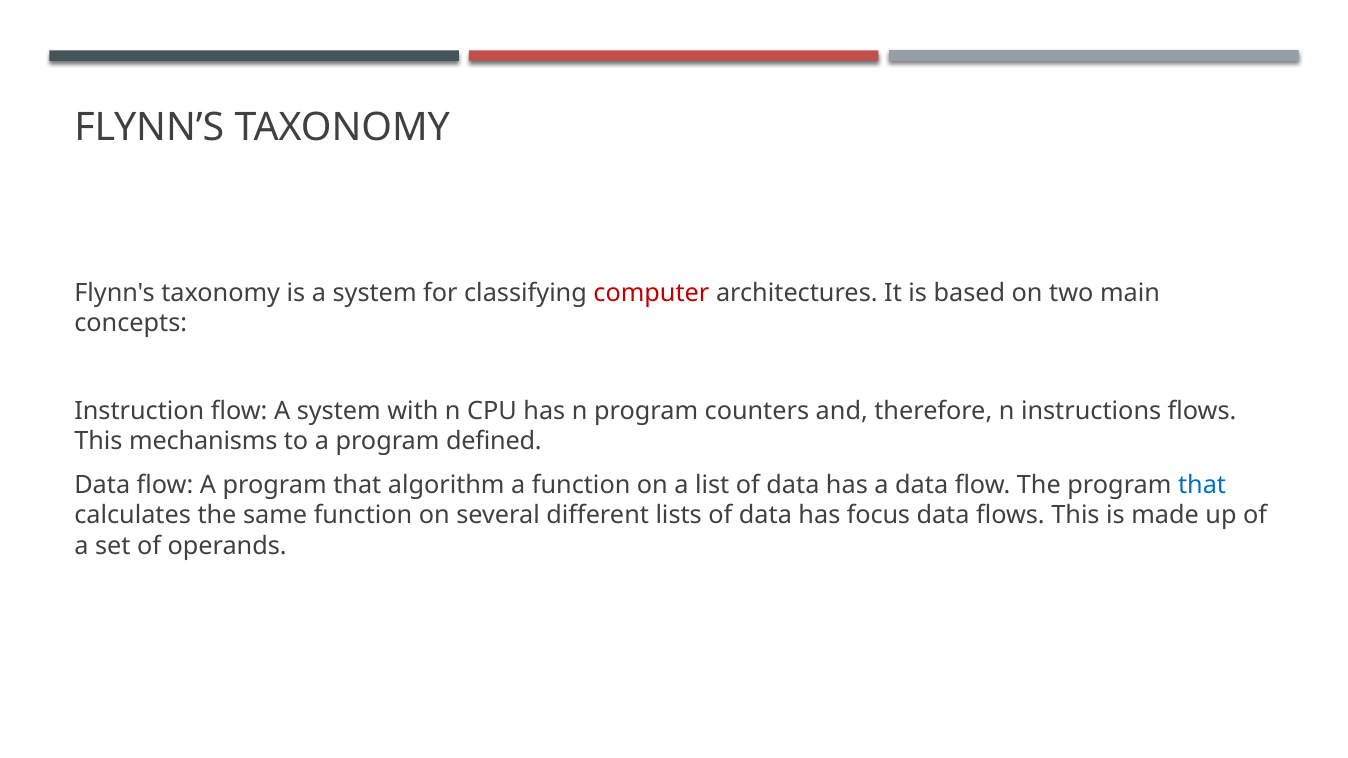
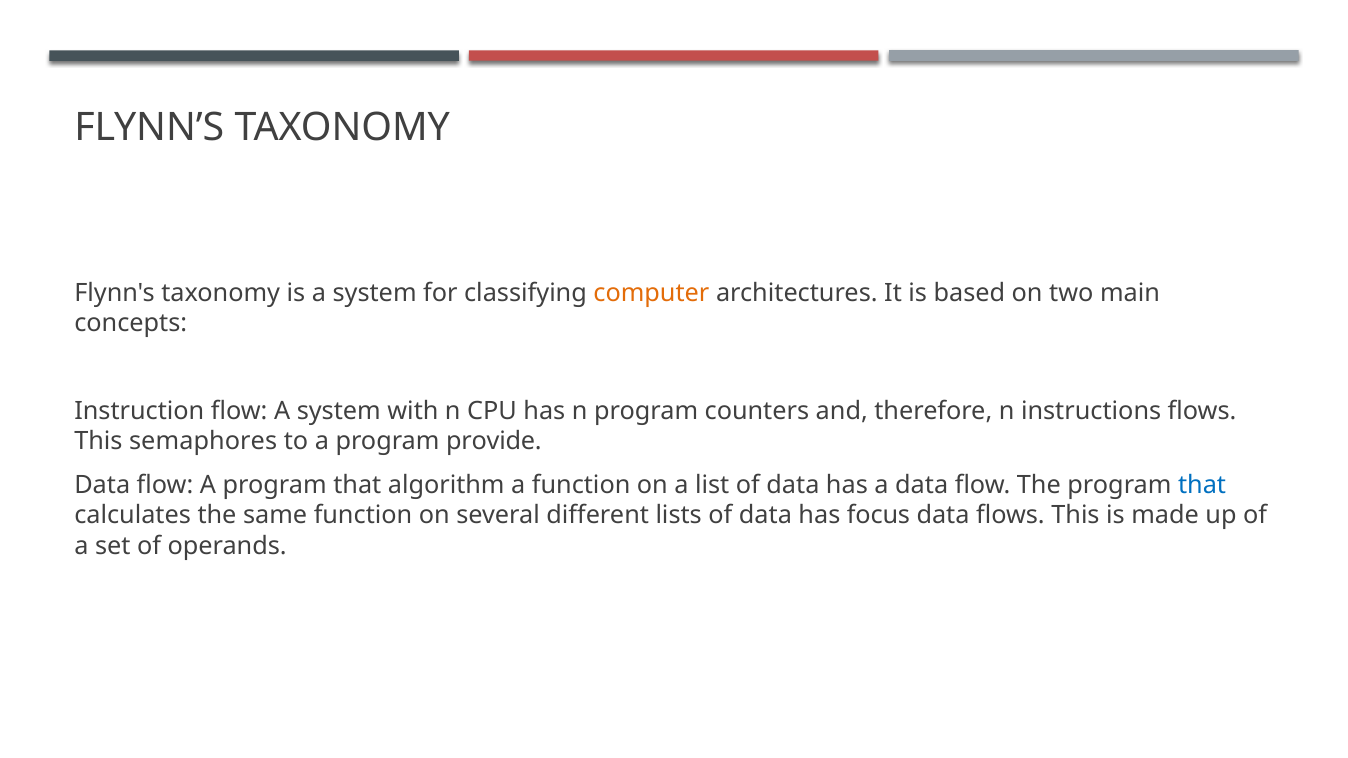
computer colour: red -> orange (651, 293)
mechanisms: mechanisms -> semaphores (203, 442)
defined: defined -> provide (494, 442)
